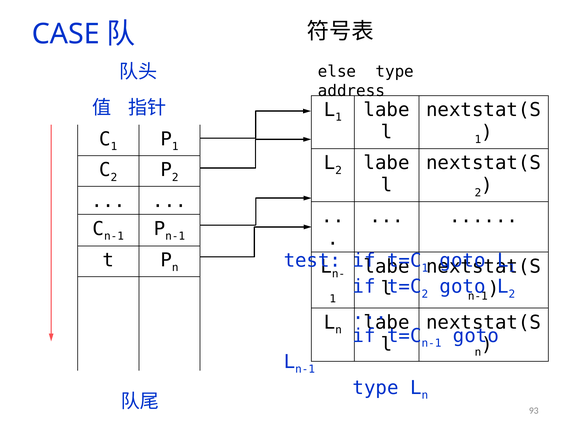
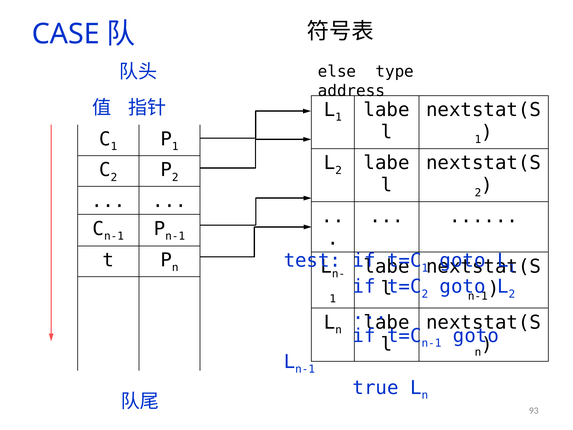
type: type -> true (376, 388)
